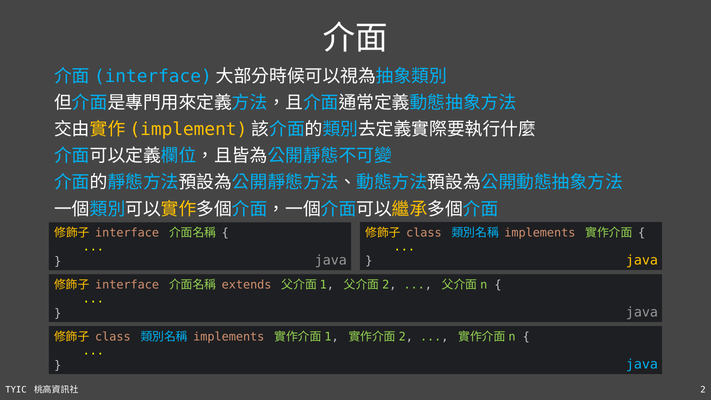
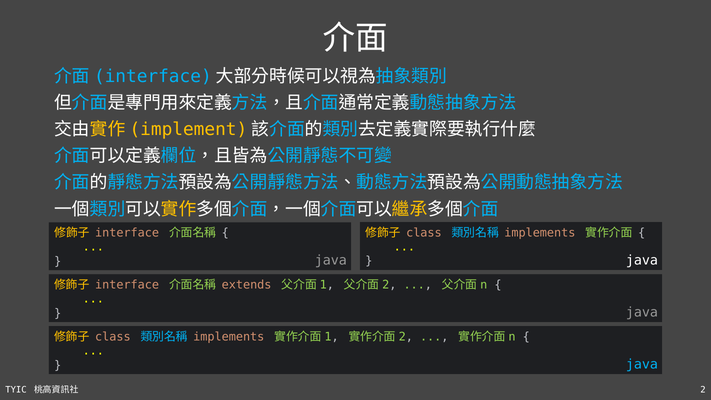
java colour: yellow -> white (642, 260)
